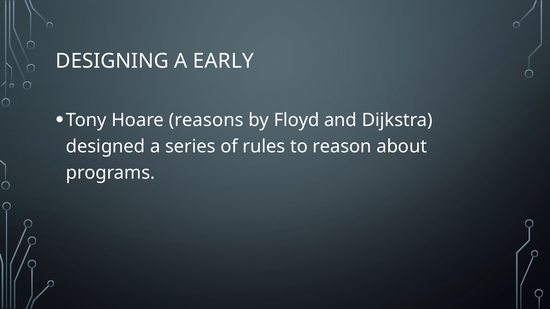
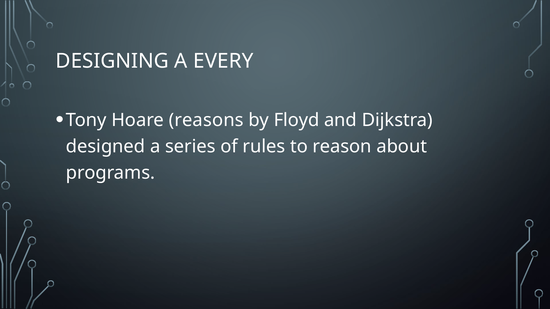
EARLY: EARLY -> EVERY (223, 61)
